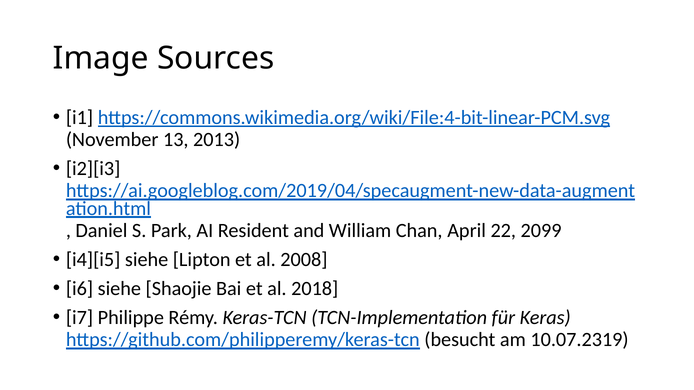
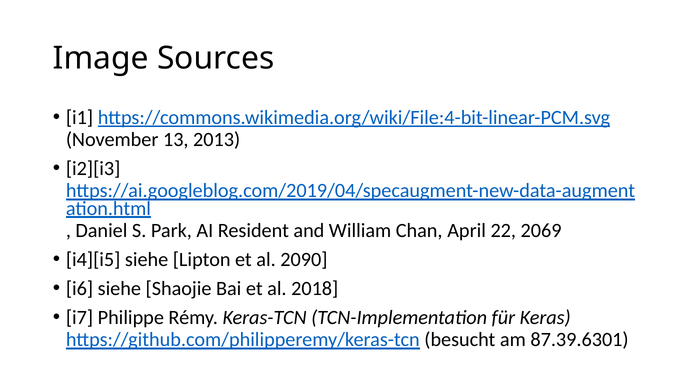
2099: 2099 -> 2069 (541, 231)
2008: 2008 -> 2090 (304, 260)
10.07.2319: 10.07.2319 -> 87.39.6301 (580, 340)
